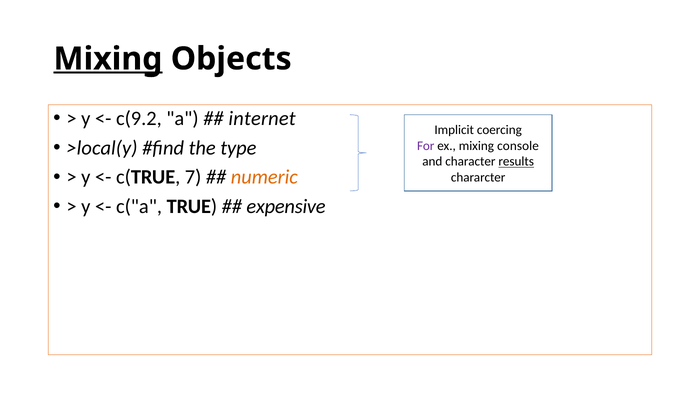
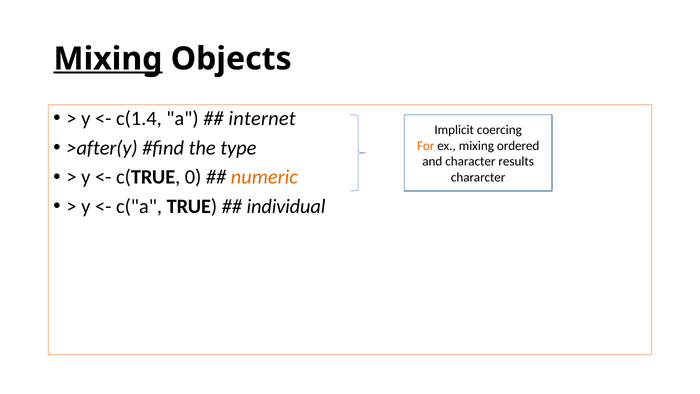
c(9.2: c(9.2 -> c(1.4 (139, 118)
>local(y: >local(y -> >after(y (102, 148)
For colour: purple -> orange (426, 146)
console: console -> ordered (518, 146)
results underline: present -> none (516, 162)
7: 7 -> 0 (193, 177)
expensive: expensive -> individual (286, 206)
